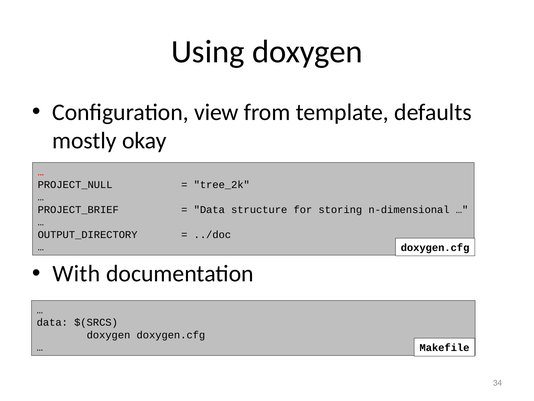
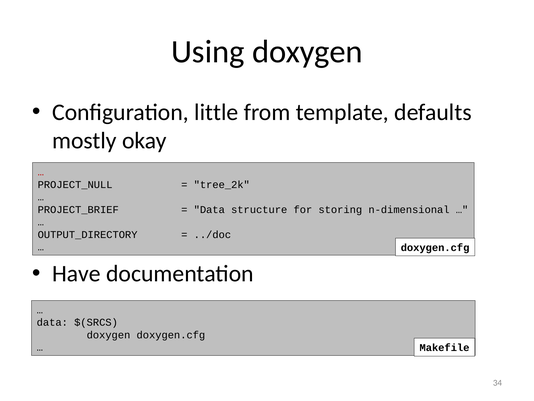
view: view -> little (216, 112)
With: With -> Have (76, 273)
